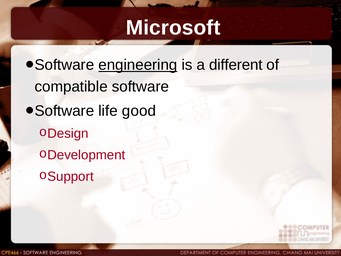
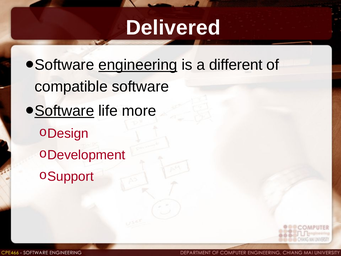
Microsoft: Microsoft -> Delivered (173, 28)
Software underline: none -> present (64, 111)
good: good -> more (139, 111)
